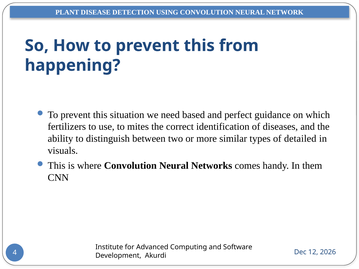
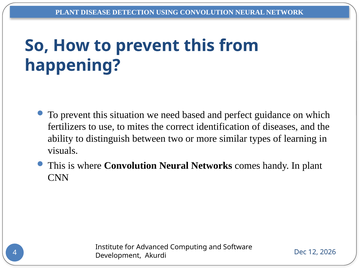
detailed: detailed -> learning (300, 139)
In them: them -> plant (312, 166)
